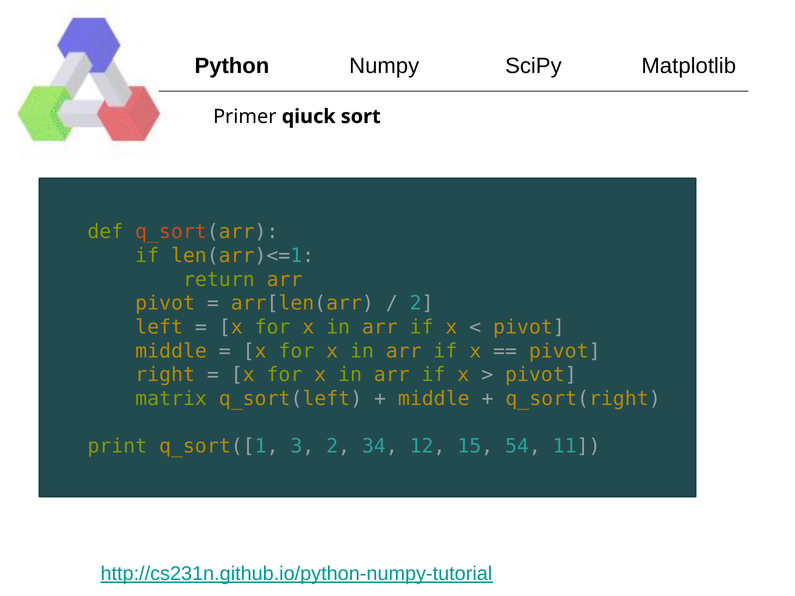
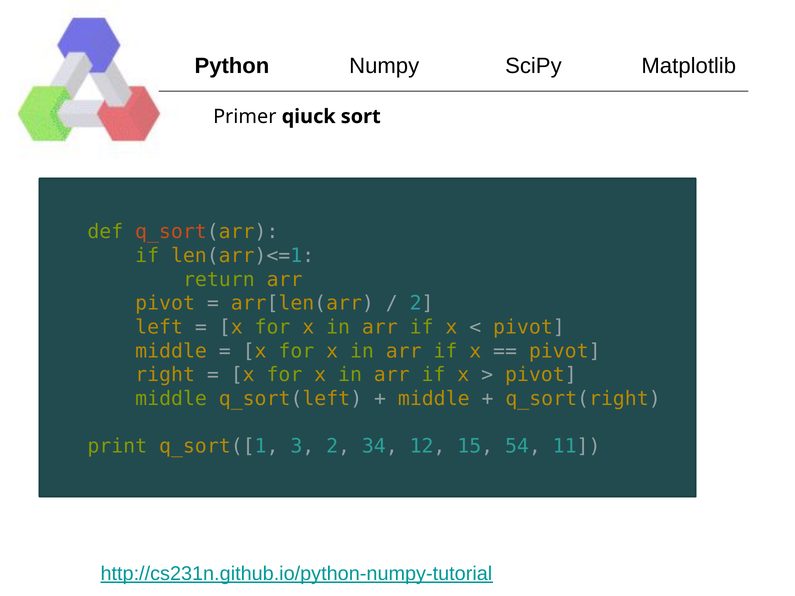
matrix: matrix -> middle (171, 399)
